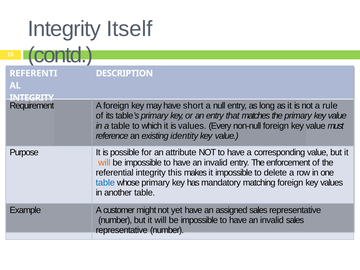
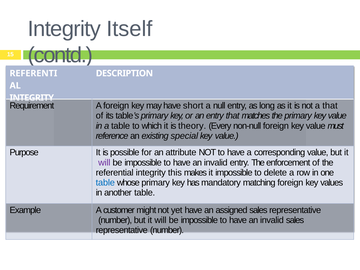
a rule: rule -> that (330, 106)
is values: values -> theory (192, 126)
identity: identity -> special (184, 136)
will colour: orange -> purple (104, 163)
